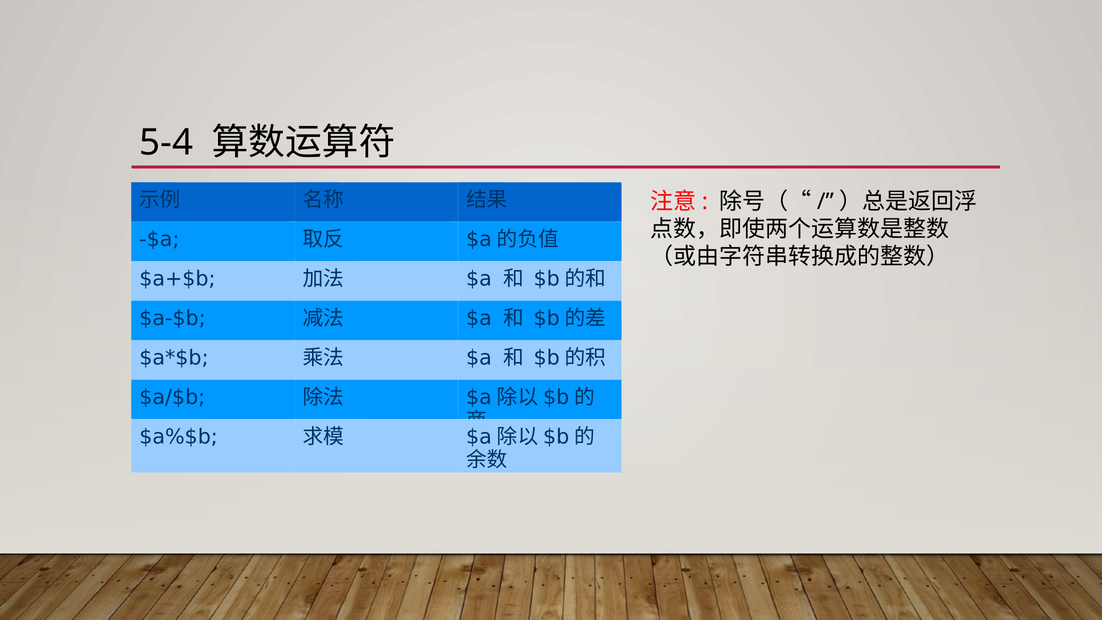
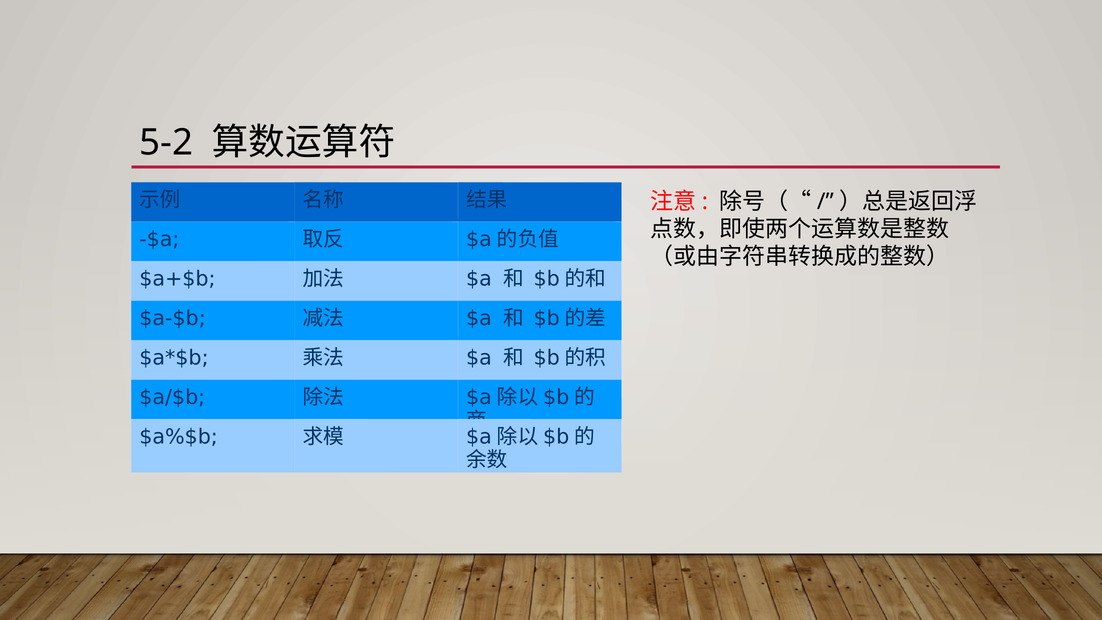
5-4: 5-4 -> 5-2 (166, 142)
